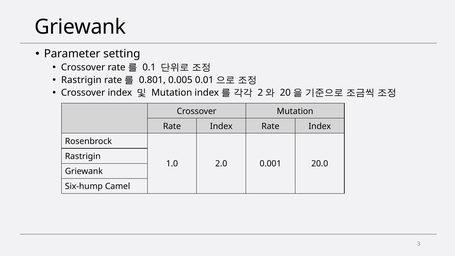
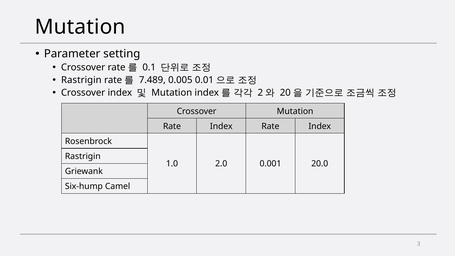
Griewank: Griewank -> Mutation (80, 27)
0.801: 0.801 -> 7.489 (152, 80)
